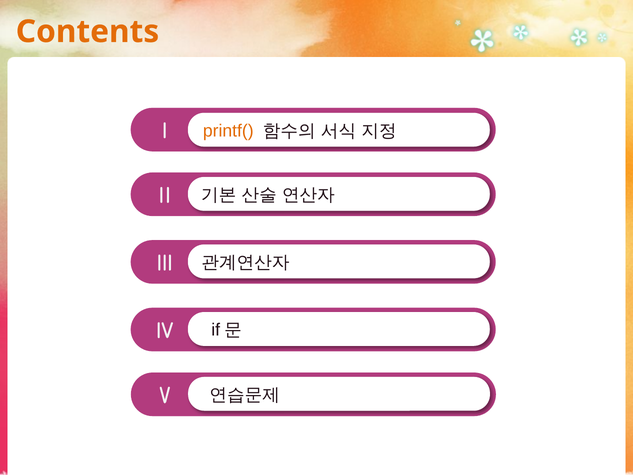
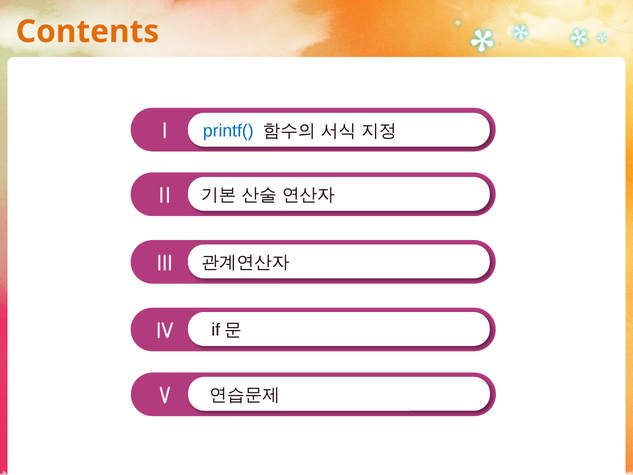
printf( colour: orange -> blue (228, 131)
